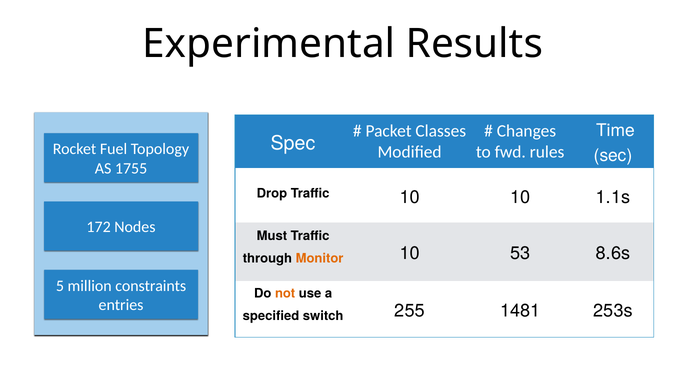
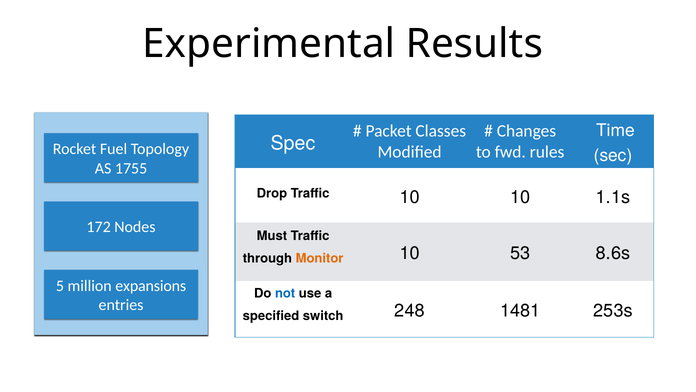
constraints: constraints -> expansions (151, 286)
not colour: orange -> blue (285, 293)
255: 255 -> 248 (410, 311)
